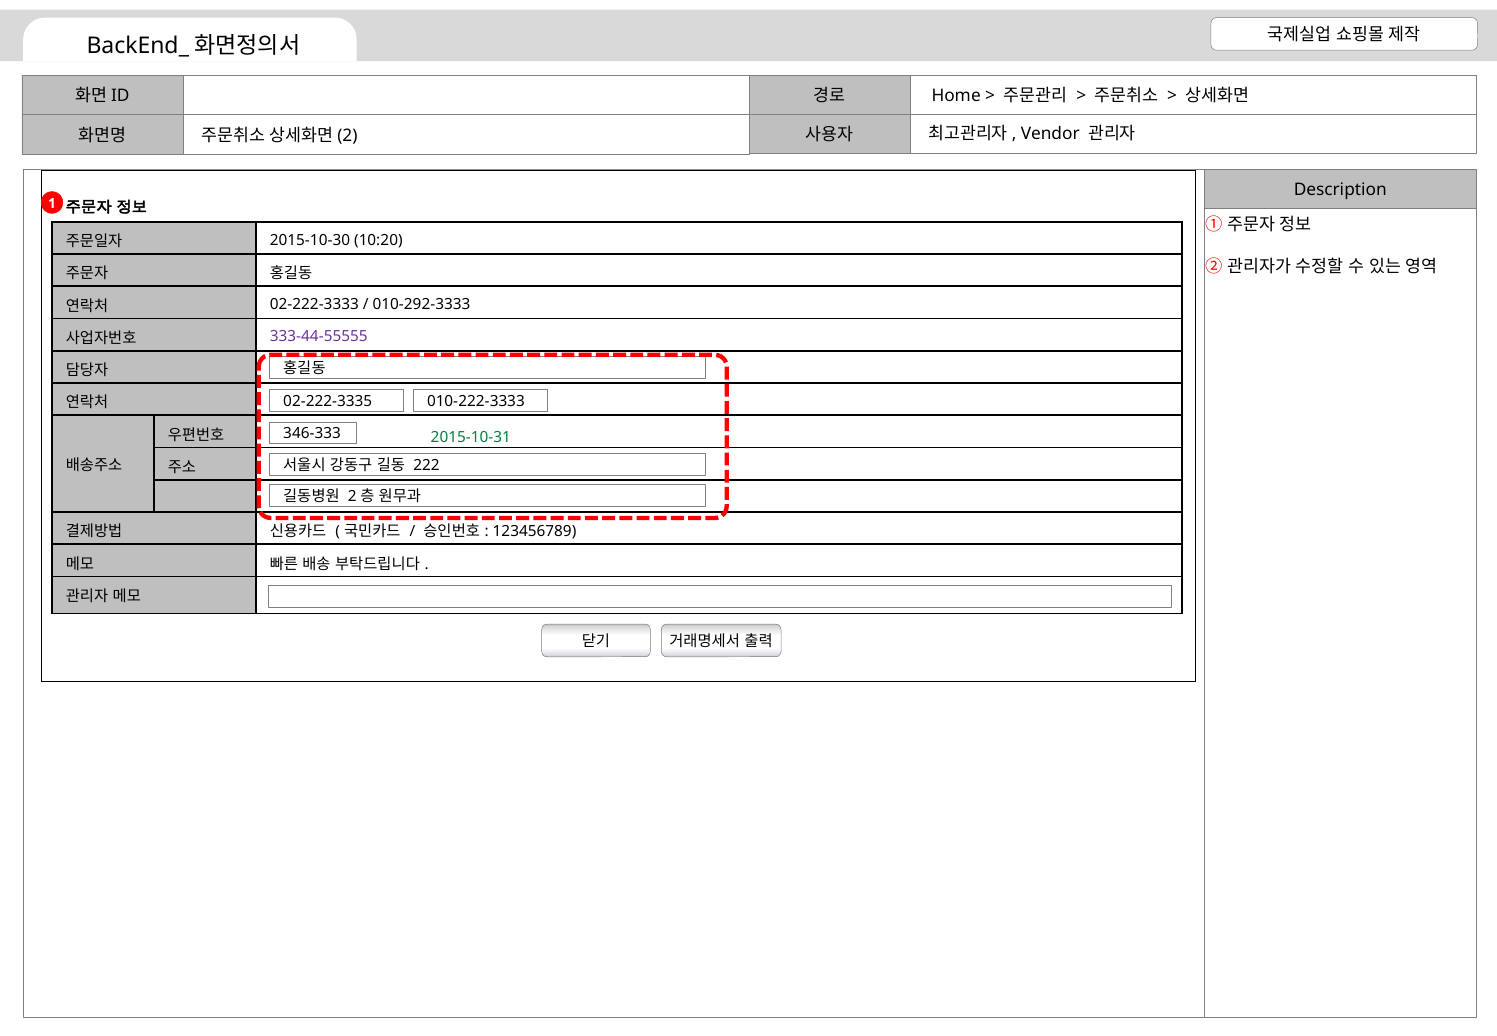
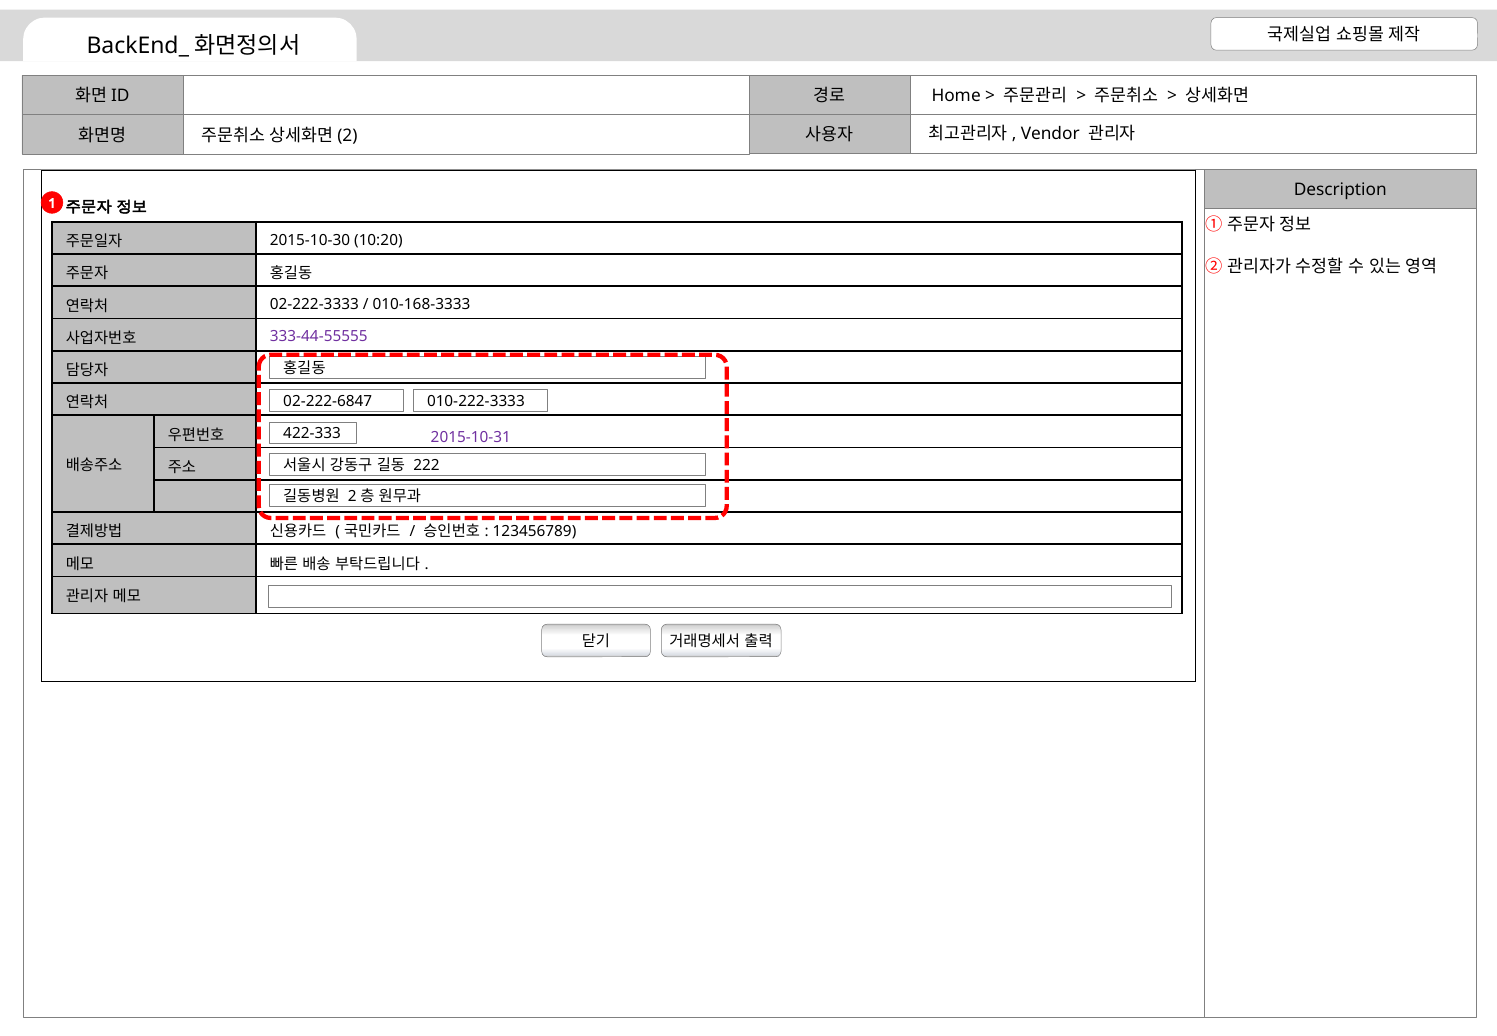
010-292-3333: 010-292-3333 -> 010-168-3333 (422, 305)
02-222-3335: 02-222-3335 -> 02-222-6847 (328, 401)
346-333: 346-333 -> 422-333 (312, 434)
2015-10-31 colour: green -> purple (471, 438)
